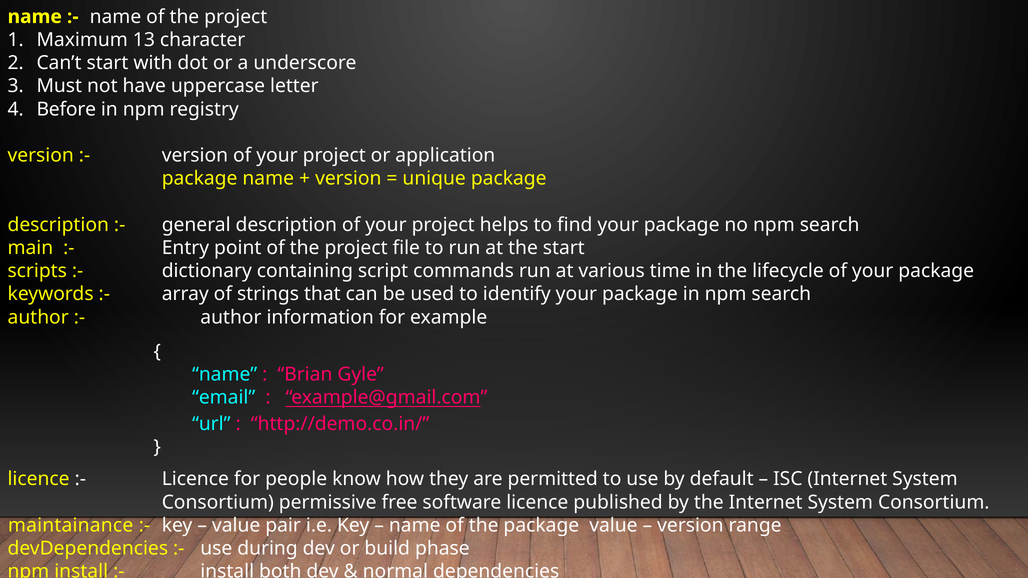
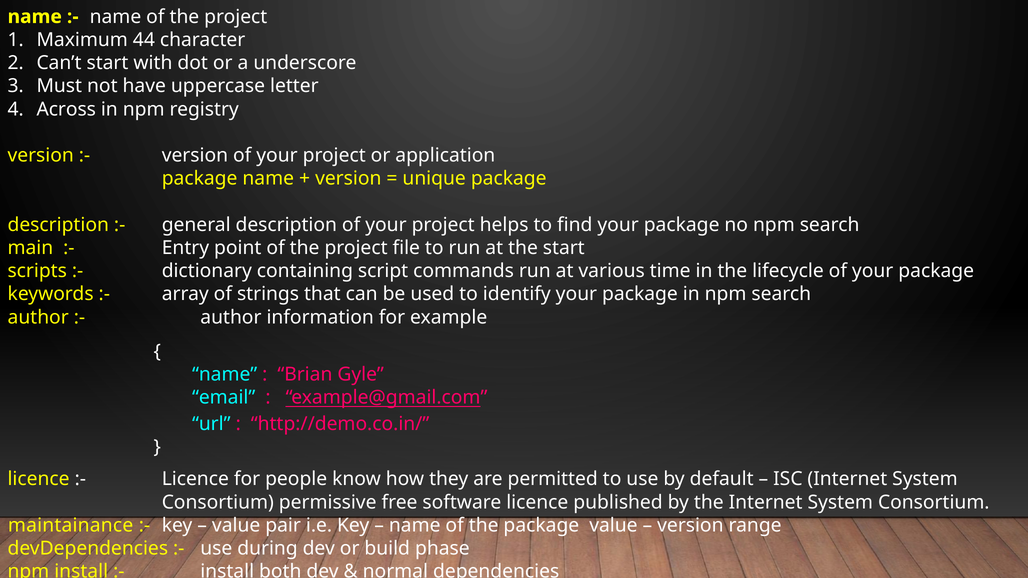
13: 13 -> 44 (144, 40)
Before: Before -> Across (66, 109)
